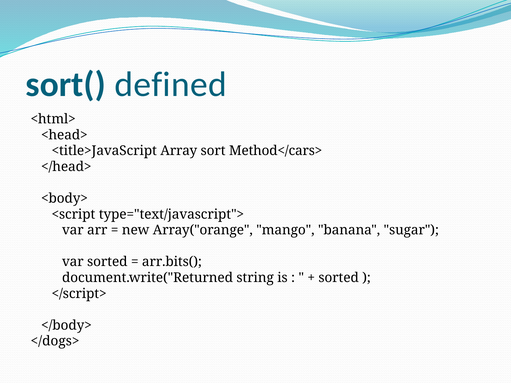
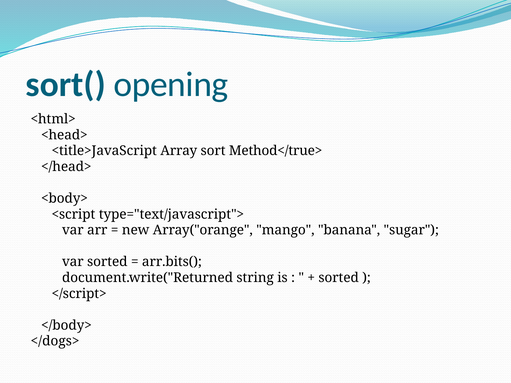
defined: defined -> opening (171, 84)
Method</cars>: Method</cars> -> Method</true> (276, 151)
